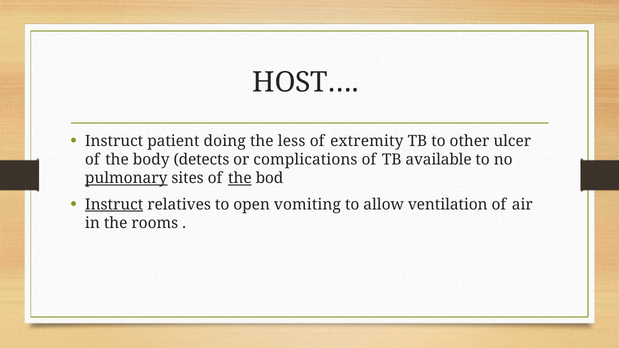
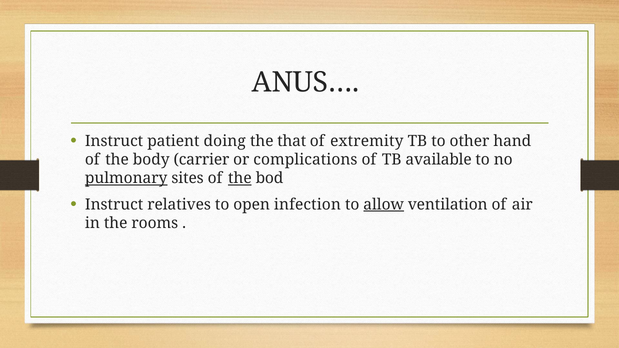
HOST…: HOST… -> ANUS… (306, 83)
less: less -> that (292, 141)
ulcer: ulcer -> hand (512, 141)
detects: detects -> carrier (201, 160)
Instruct underline: present -> none (114, 205)
vomiting: vomiting -> infection (307, 205)
allow underline: none -> present (384, 205)
